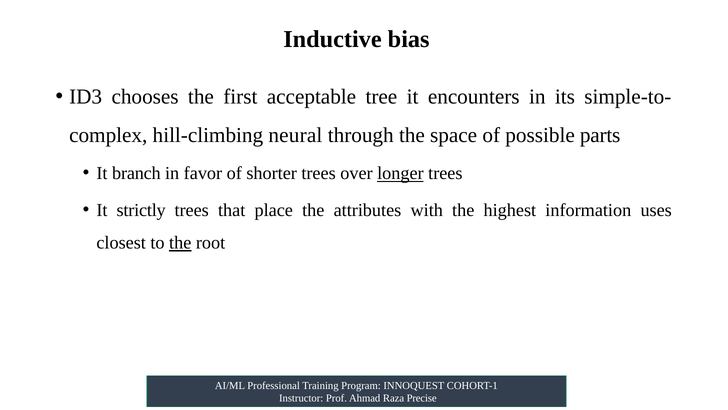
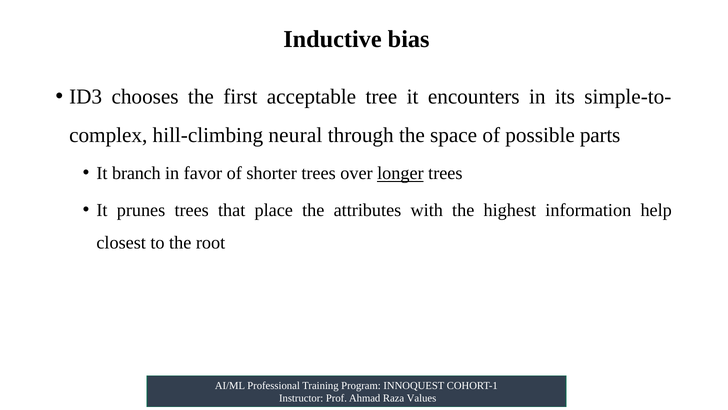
strictly: strictly -> prunes (141, 210)
uses: uses -> help (656, 210)
the underline: present -> none (180, 243)
Precise: Precise -> Values (422, 398)
